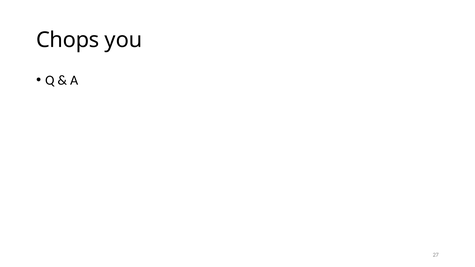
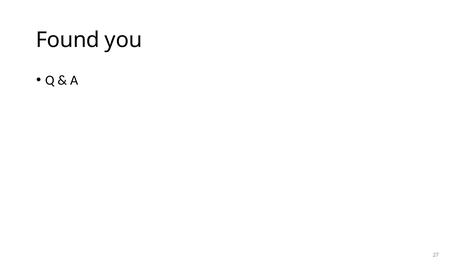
Chops: Chops -> Found (68, 40)
